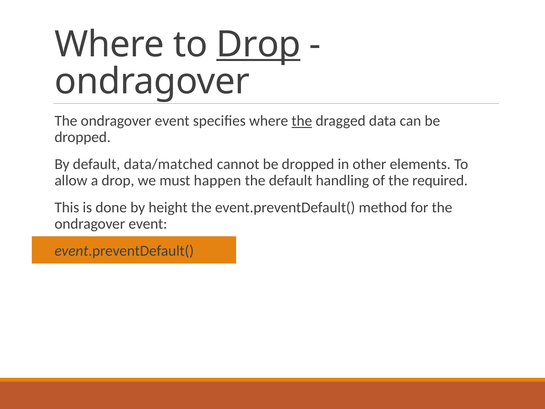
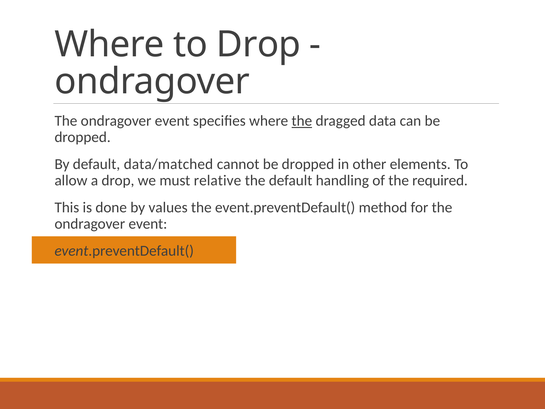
Drop underline: present -> none (259, 44)
happen: happen -> relative (218, 180)
height: height -> values (168, 207)
